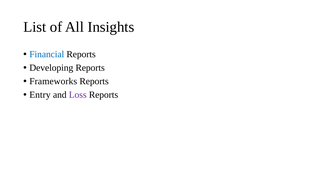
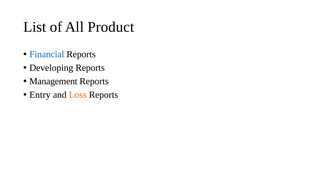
Insights: Insights -> Product (111, 27)
Frameworks: Frameworks -> Management (53, 81)
Loss colour: purple -> orange (78, 95)
